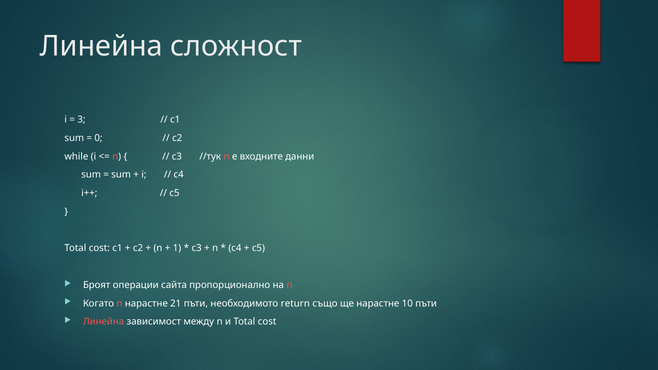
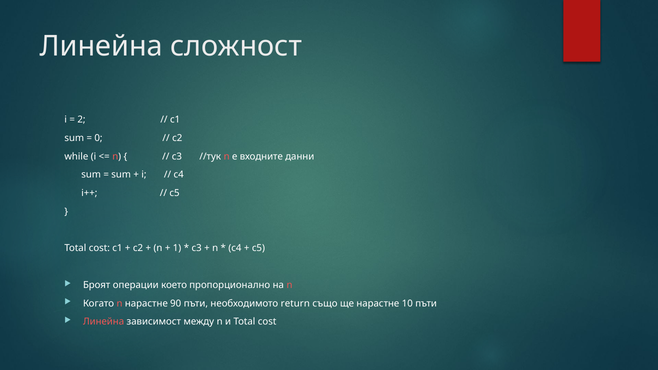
3: 3 -> 2 (81, 120)
сайта: сайта -> което (174, 285)
21: 21 -> 90 (176, 303)
